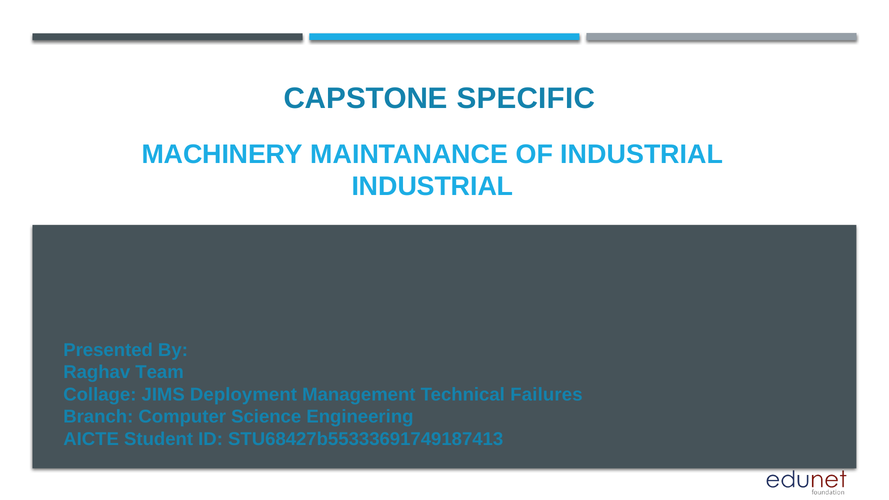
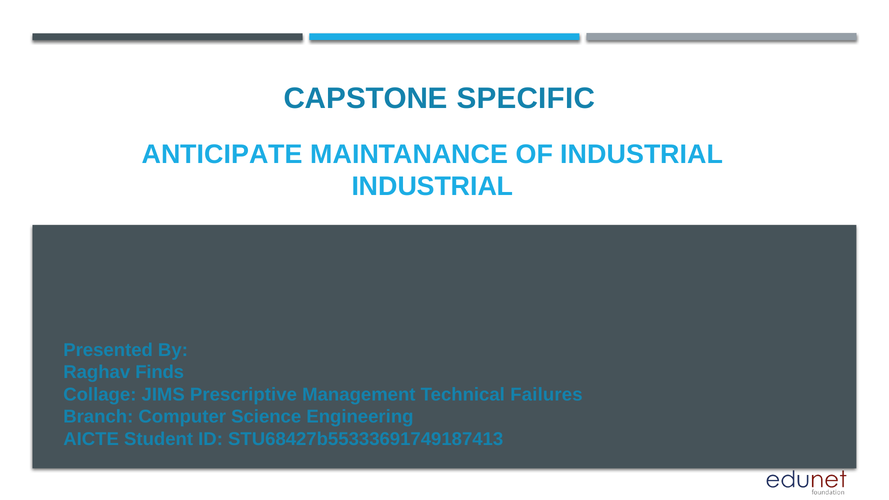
MACHINERY: MACHINERY -> ANTICIPATE (222, 154)
Team: Team -> Finds (160, 372)
Deployment: Deployment -> Prescriptive (243, 395)
